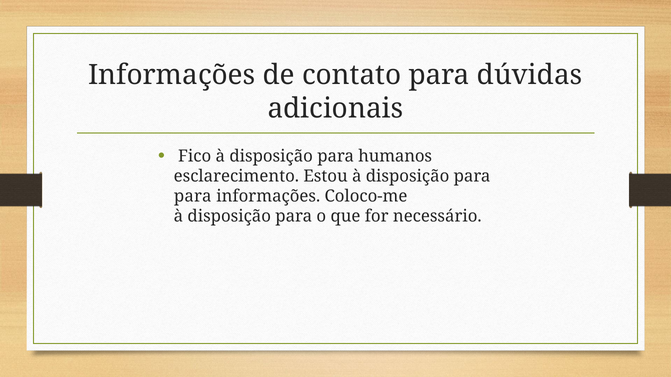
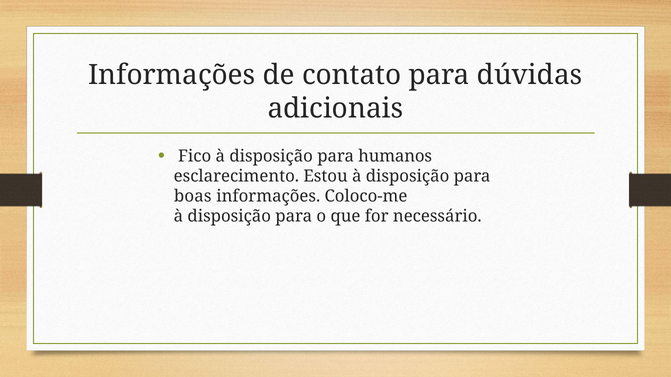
para: para -> boas (193, 196)
